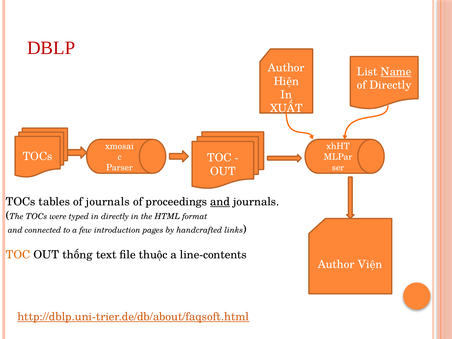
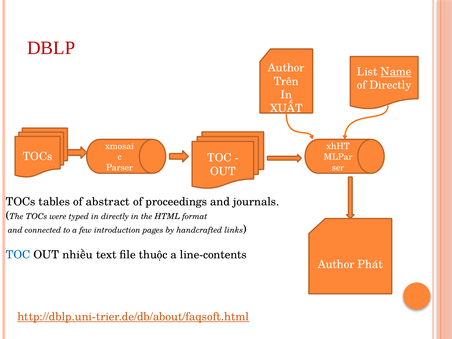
Hiện: Hiện -> Trên (286, 81)
of journals: journals -> abstract (108, 202)
and underline: present -> none (220, 202)
TOC colour: orange -> blue (18, 255)
thống: thống -> nhiều (78, 255)
Viện: Viện -> Phát (370, 264)
